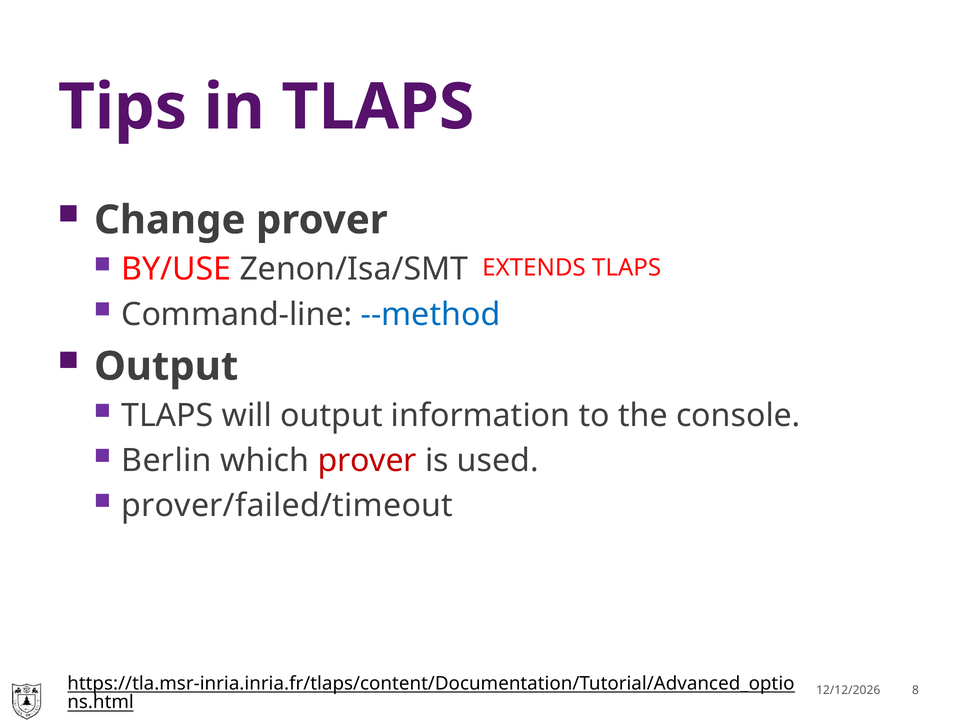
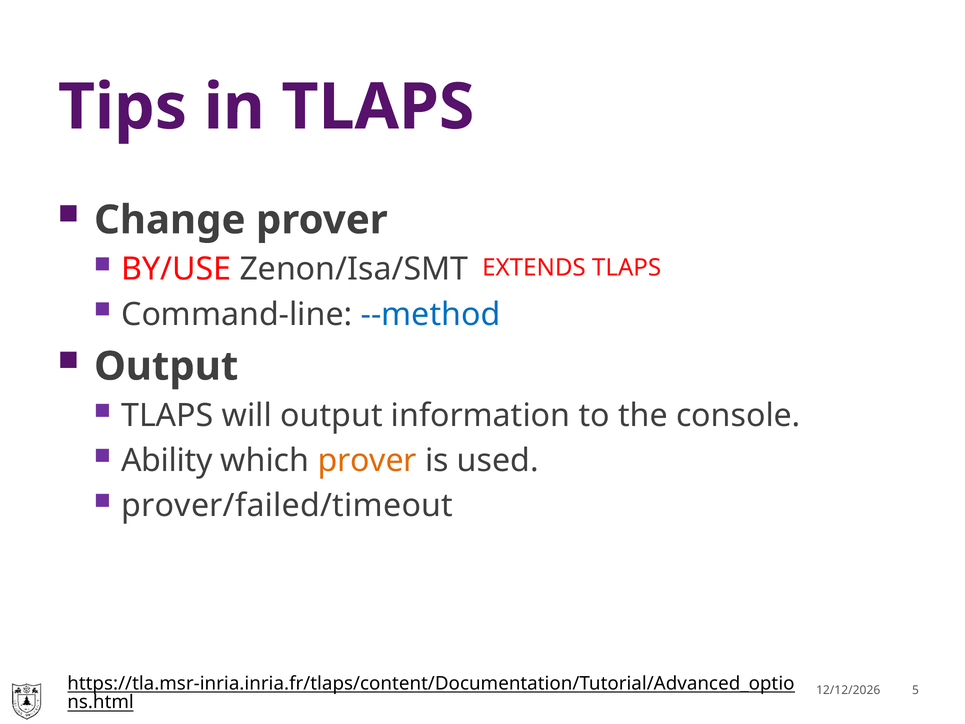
Berlin: Berlin -> Ability (167, 461)
prover colour: red -> orange (367, 461)
8: 8 -> 5 (916, 690)
